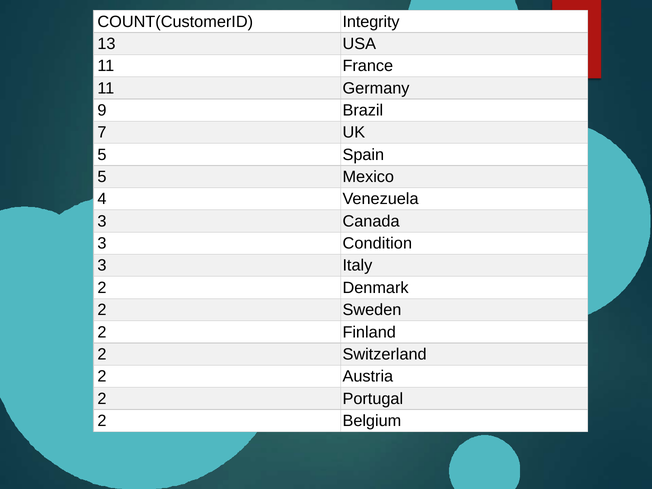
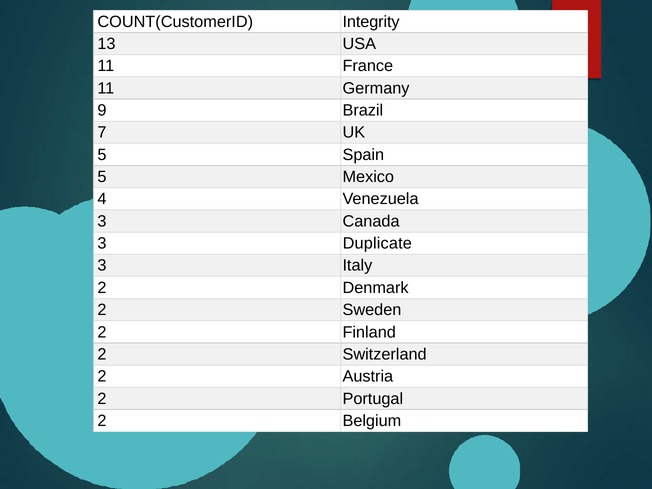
Condition: Condition -> Duplicate (377, 243)
